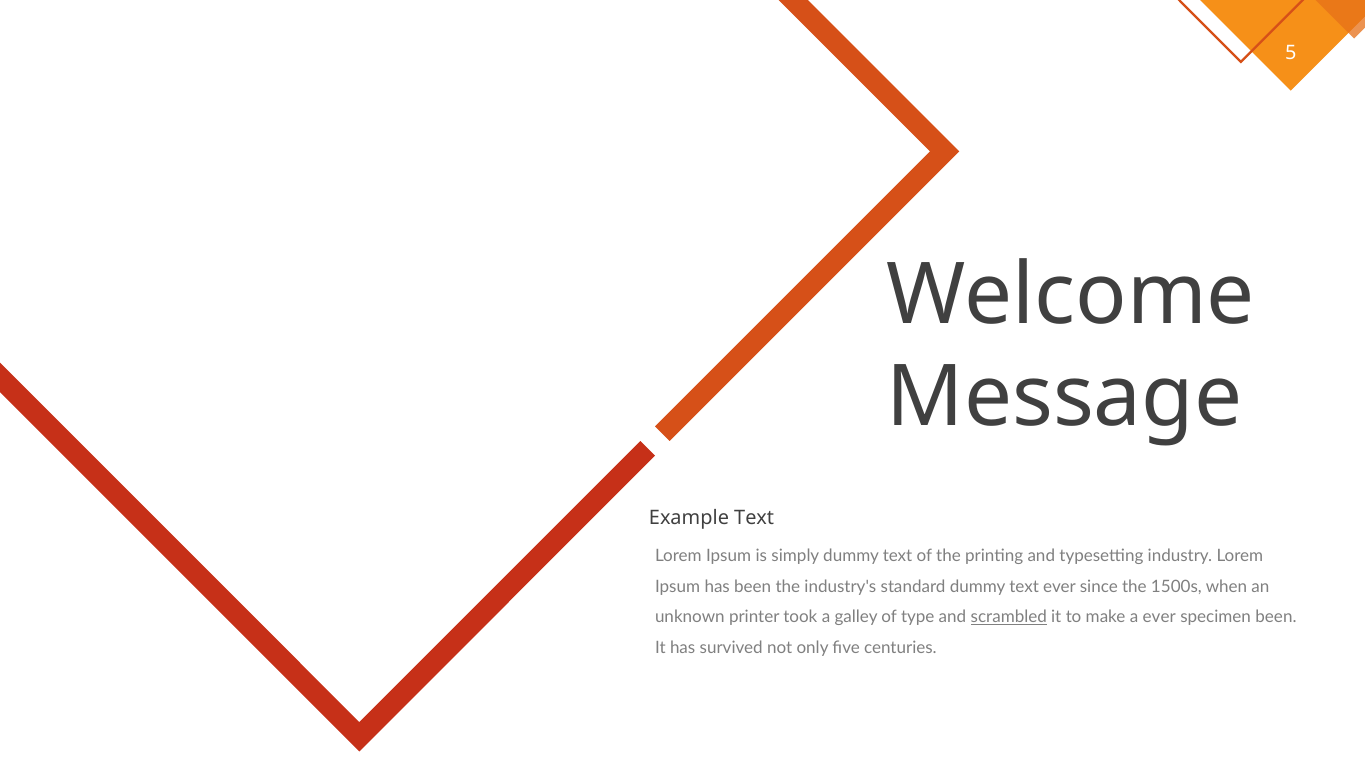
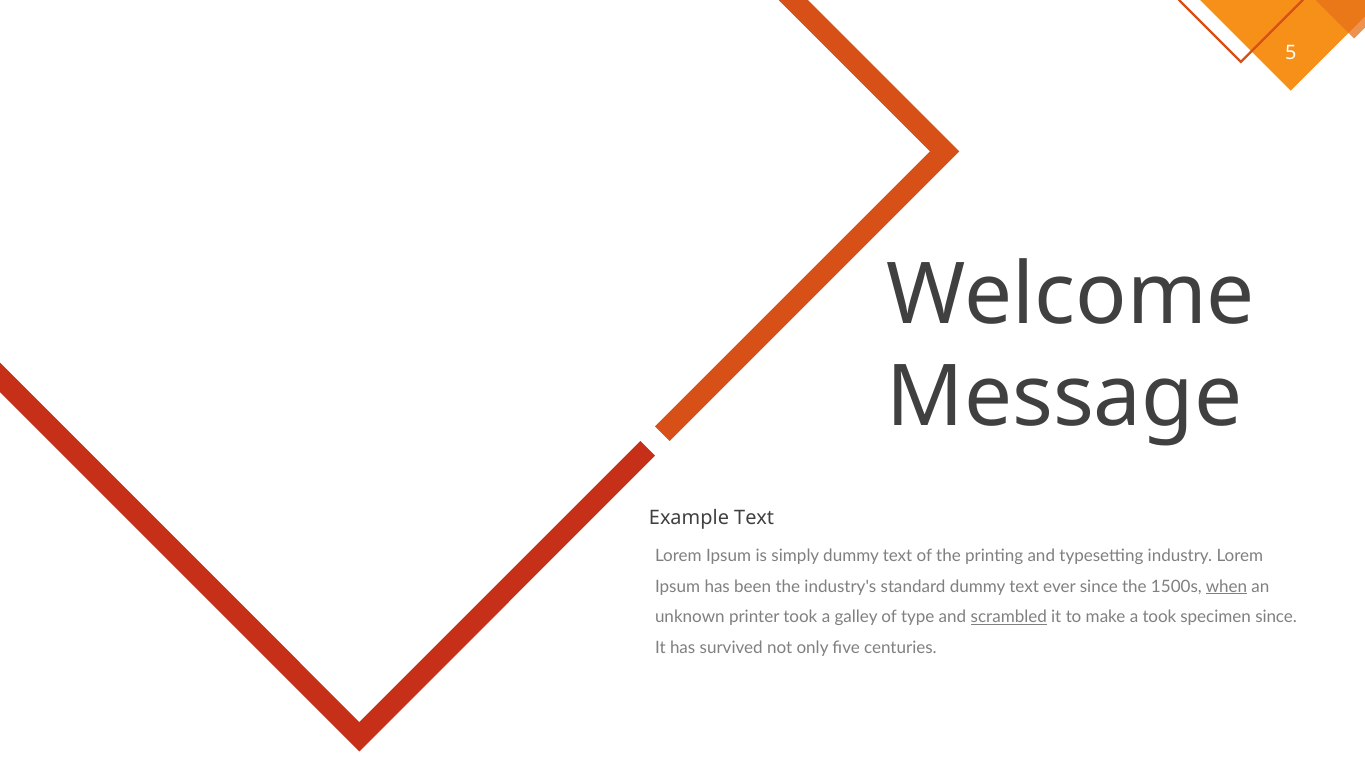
when underline: none -> present (1227, 586)
a ever: ever -> took (1159, 617)
specimen been: been -> since (1276, 617)
